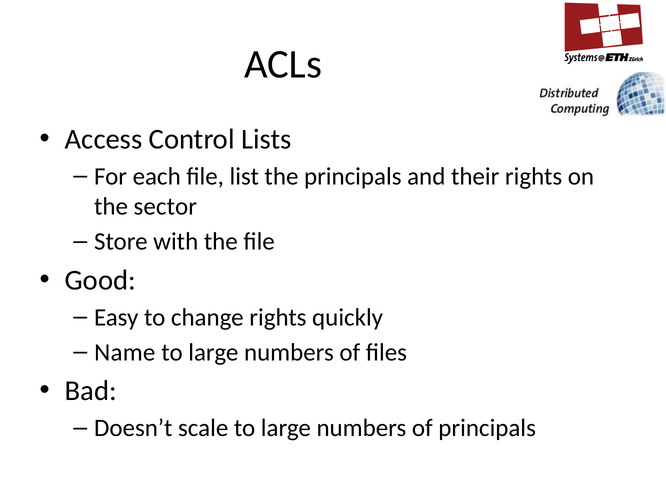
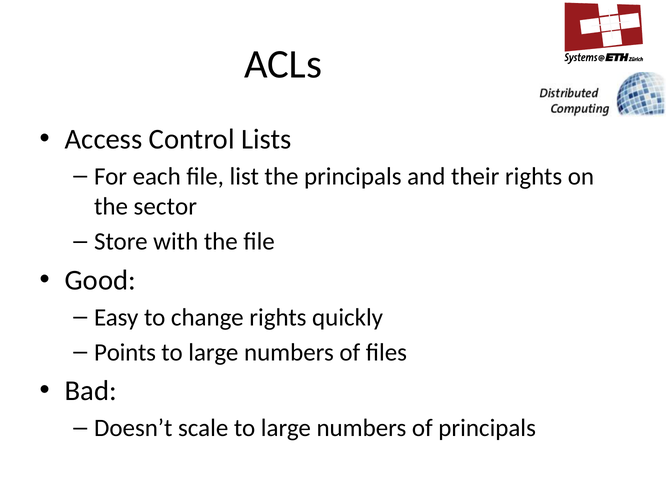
Name: Name -> Points (125, 352)
